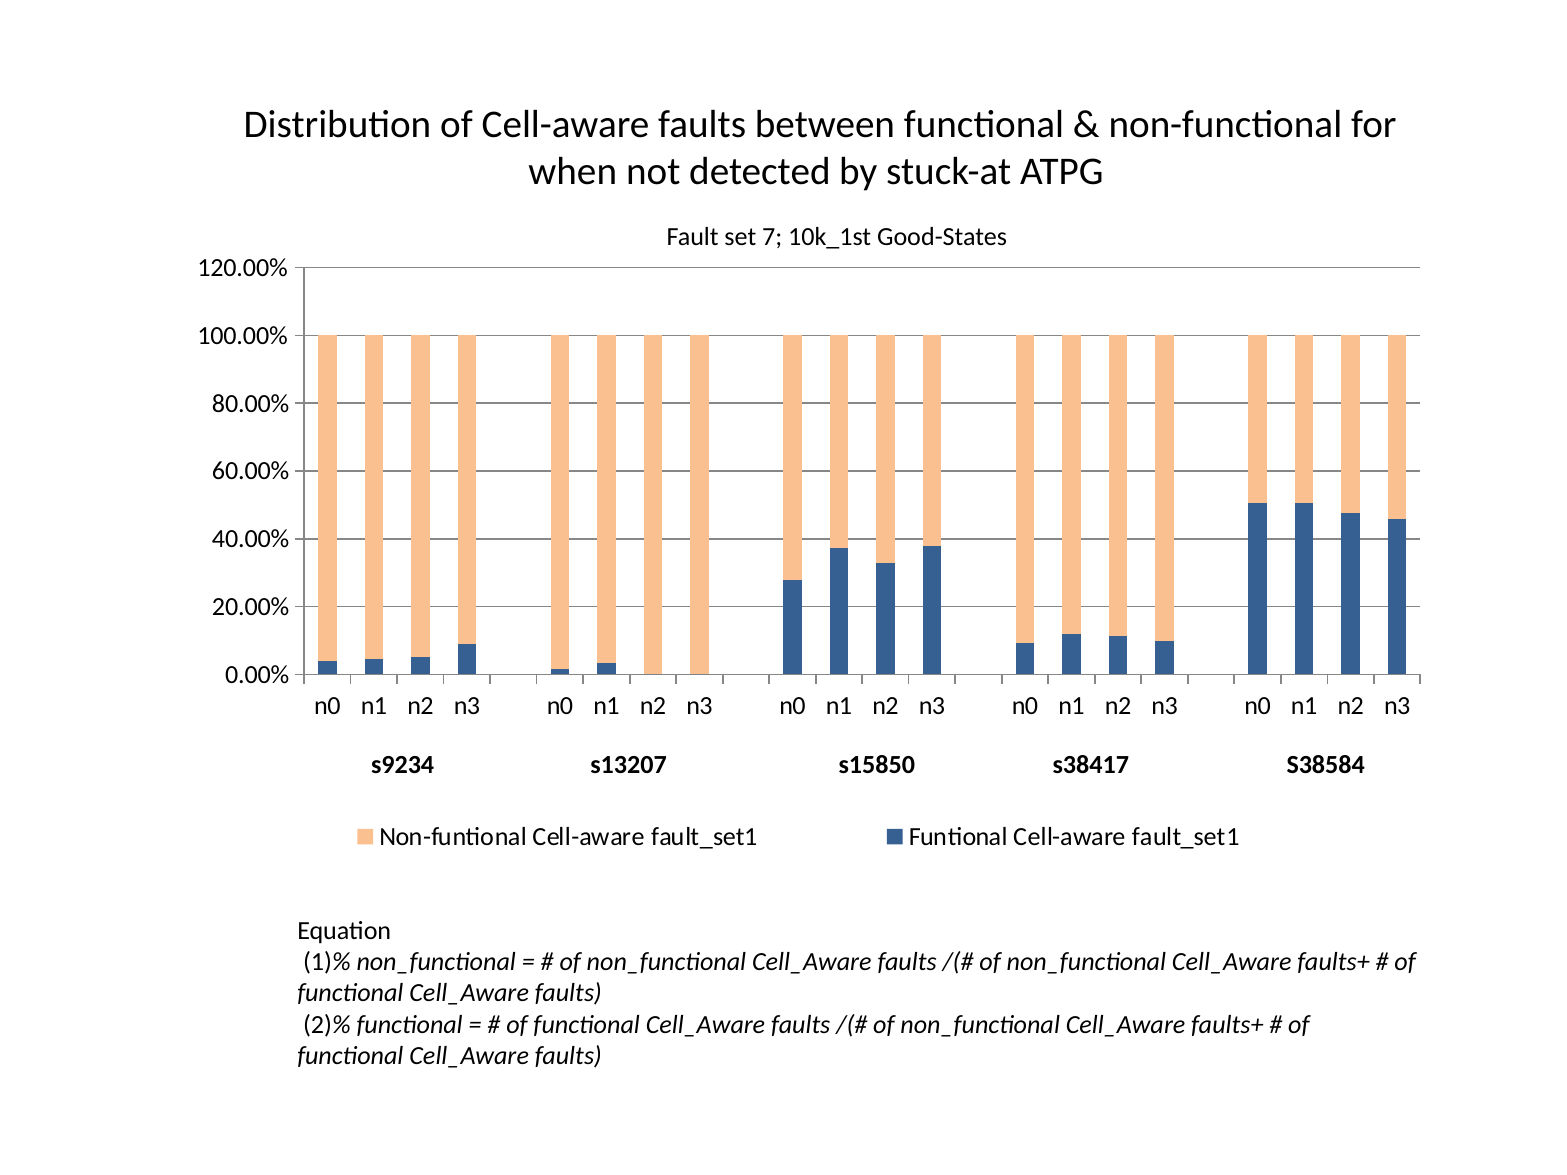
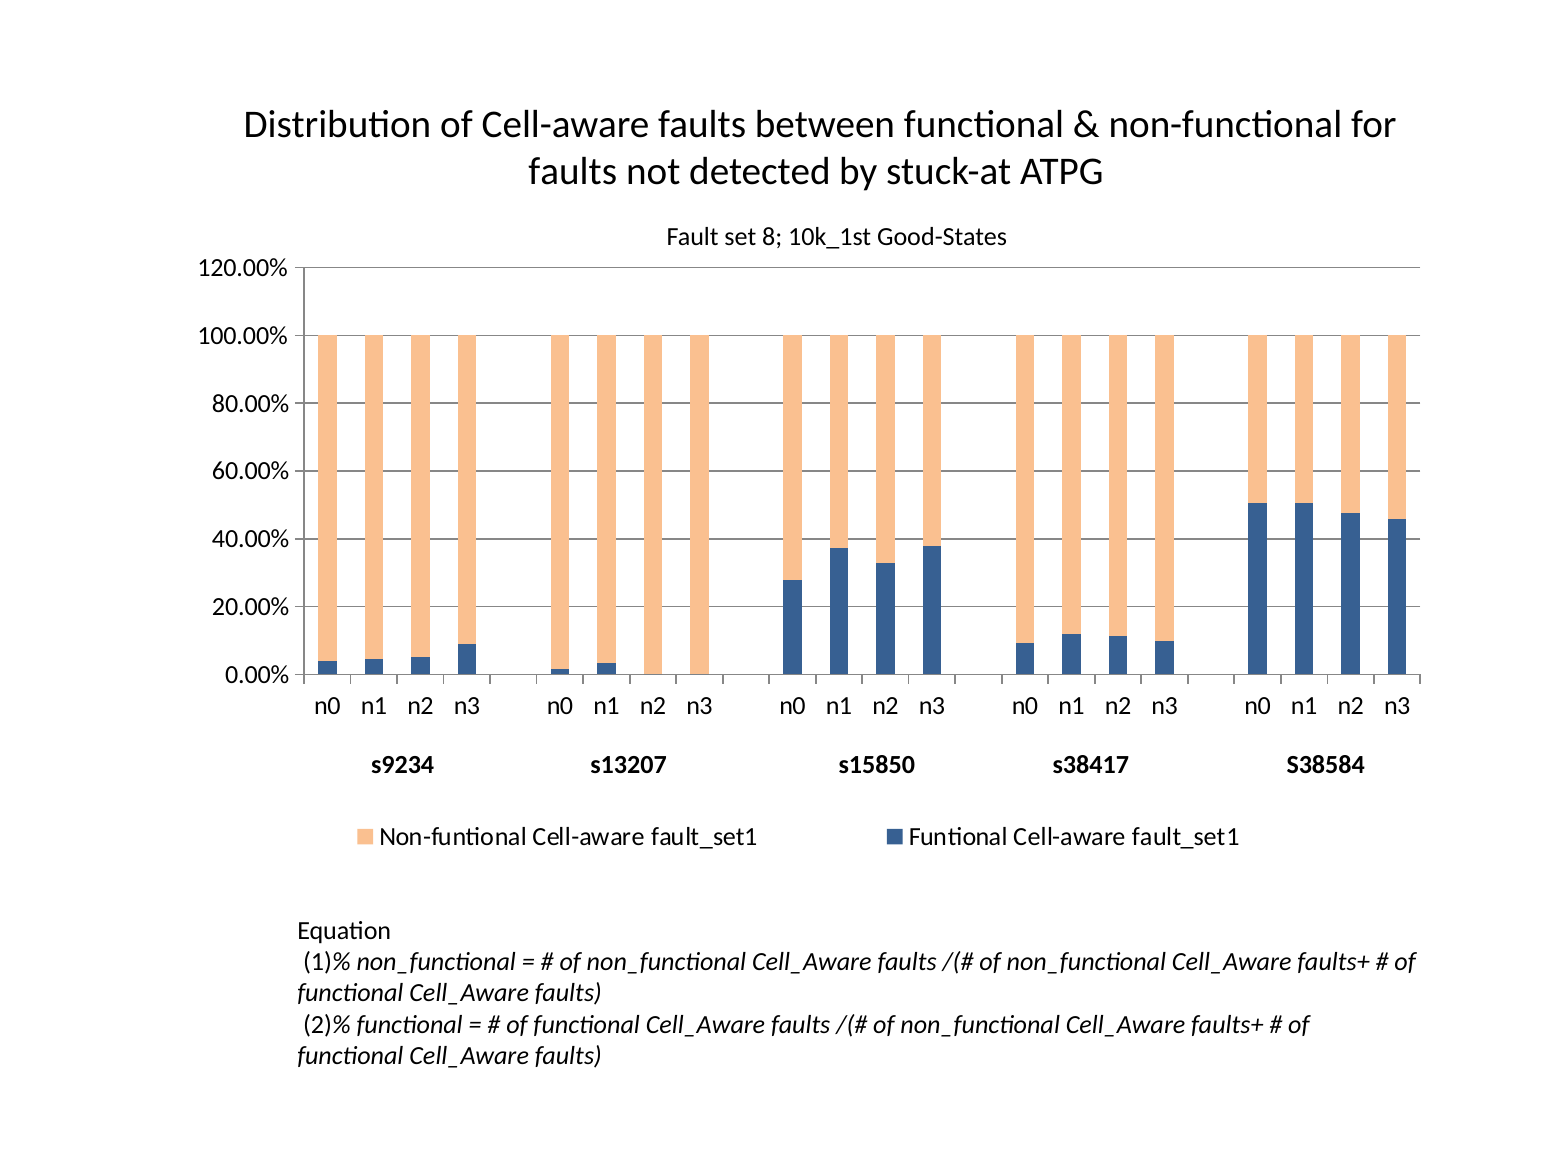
when: when -> faults (573, 172)
7: 7 -> 8 (772, 237)
